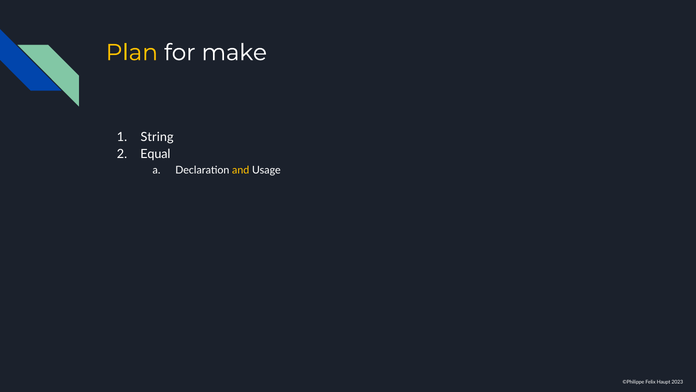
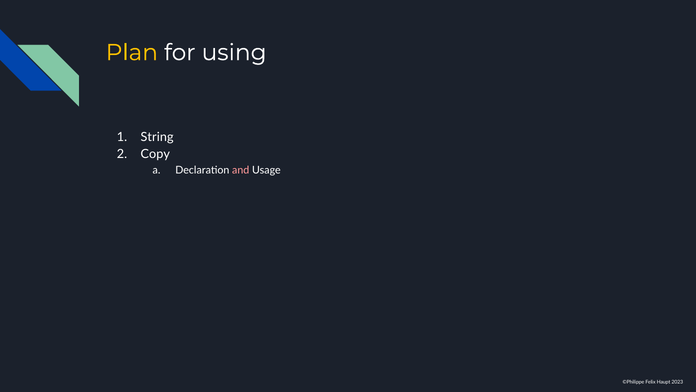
make: make -> using (234, 52)
Equal: Equal -> Copy (155, 154)
and colour: yellow -> pink (241, 170)
